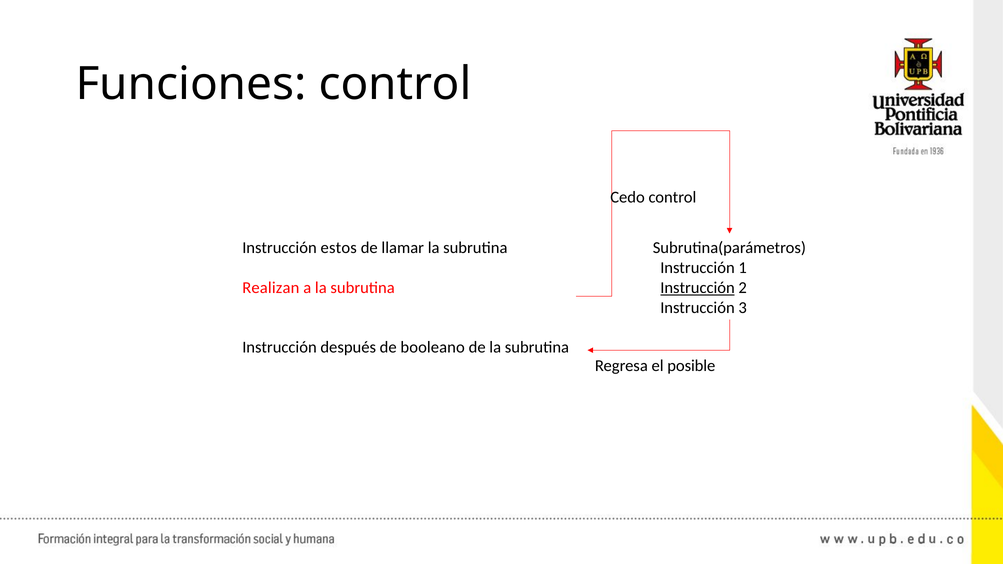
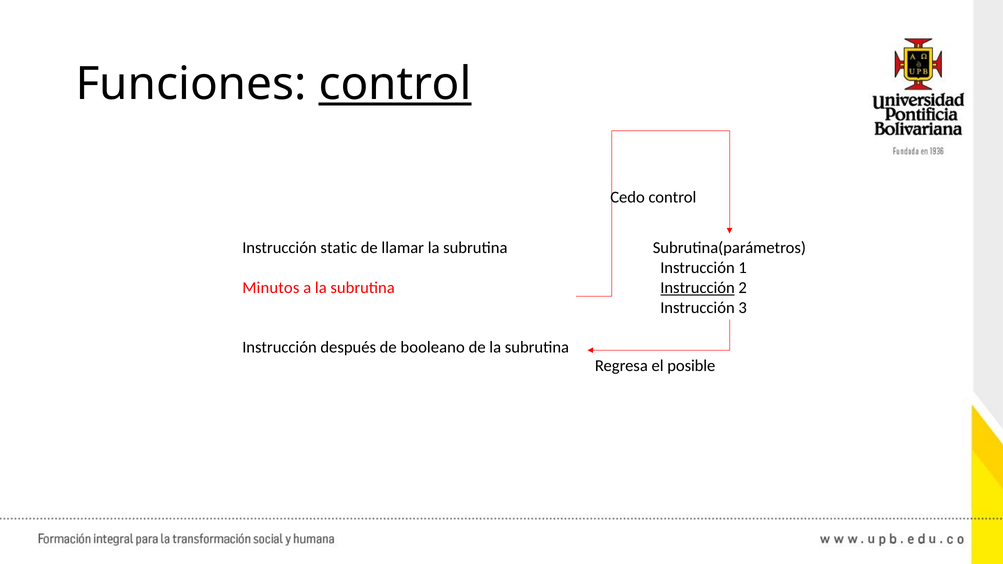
control underline: none -> present (395, 84)
estos: estos -> static (339, 248)
Realizan: Realizan -> Minutos (271, 288)
